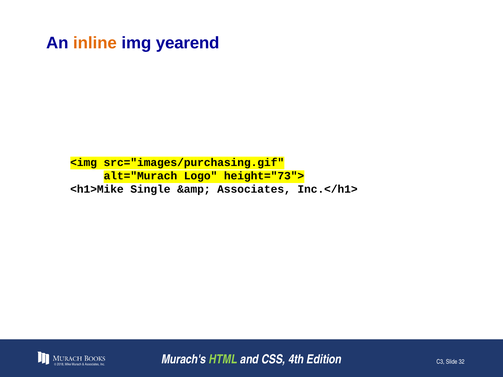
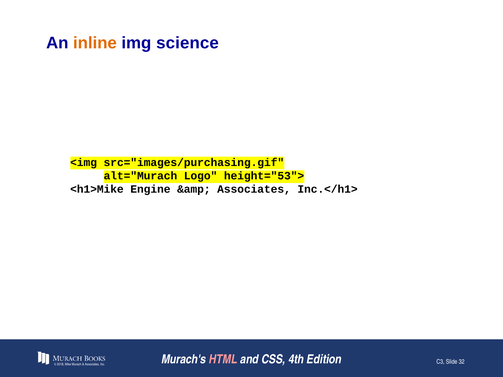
yearend: yearend -> science (187, 43)
height="73">: height="73"> -> height="53"> (264, 176)
Single: Single -> Engine (150, 189)
HTML colour: light green -> pink (223, 360)
